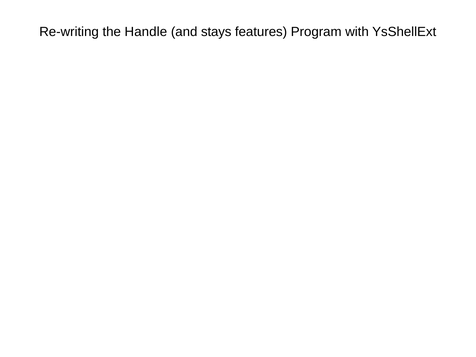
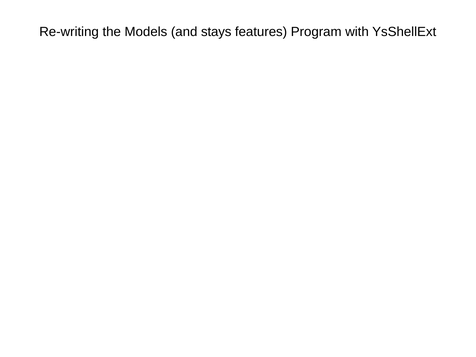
Handle: Handle -> Models (146, 32)
